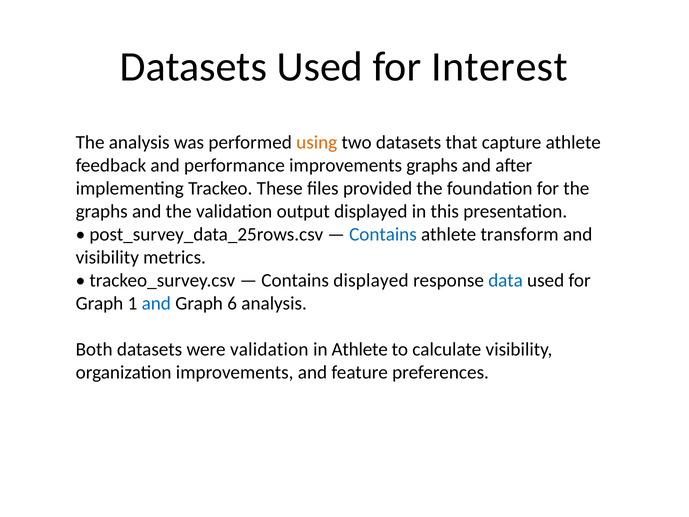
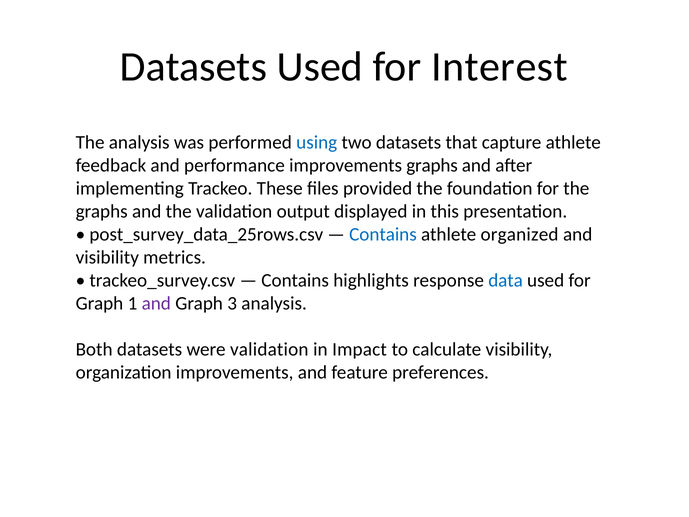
using colour: orange -> blue (317, 143)
transform: transform -> organized (520, 234)
Contains displayed: displayed -> highlights (371, 280)
and colour: blue -> purple (156, 303)
6: 6 -> 3 (232, 303)
in Athlete: Athlete -> Impact (360, 349)
